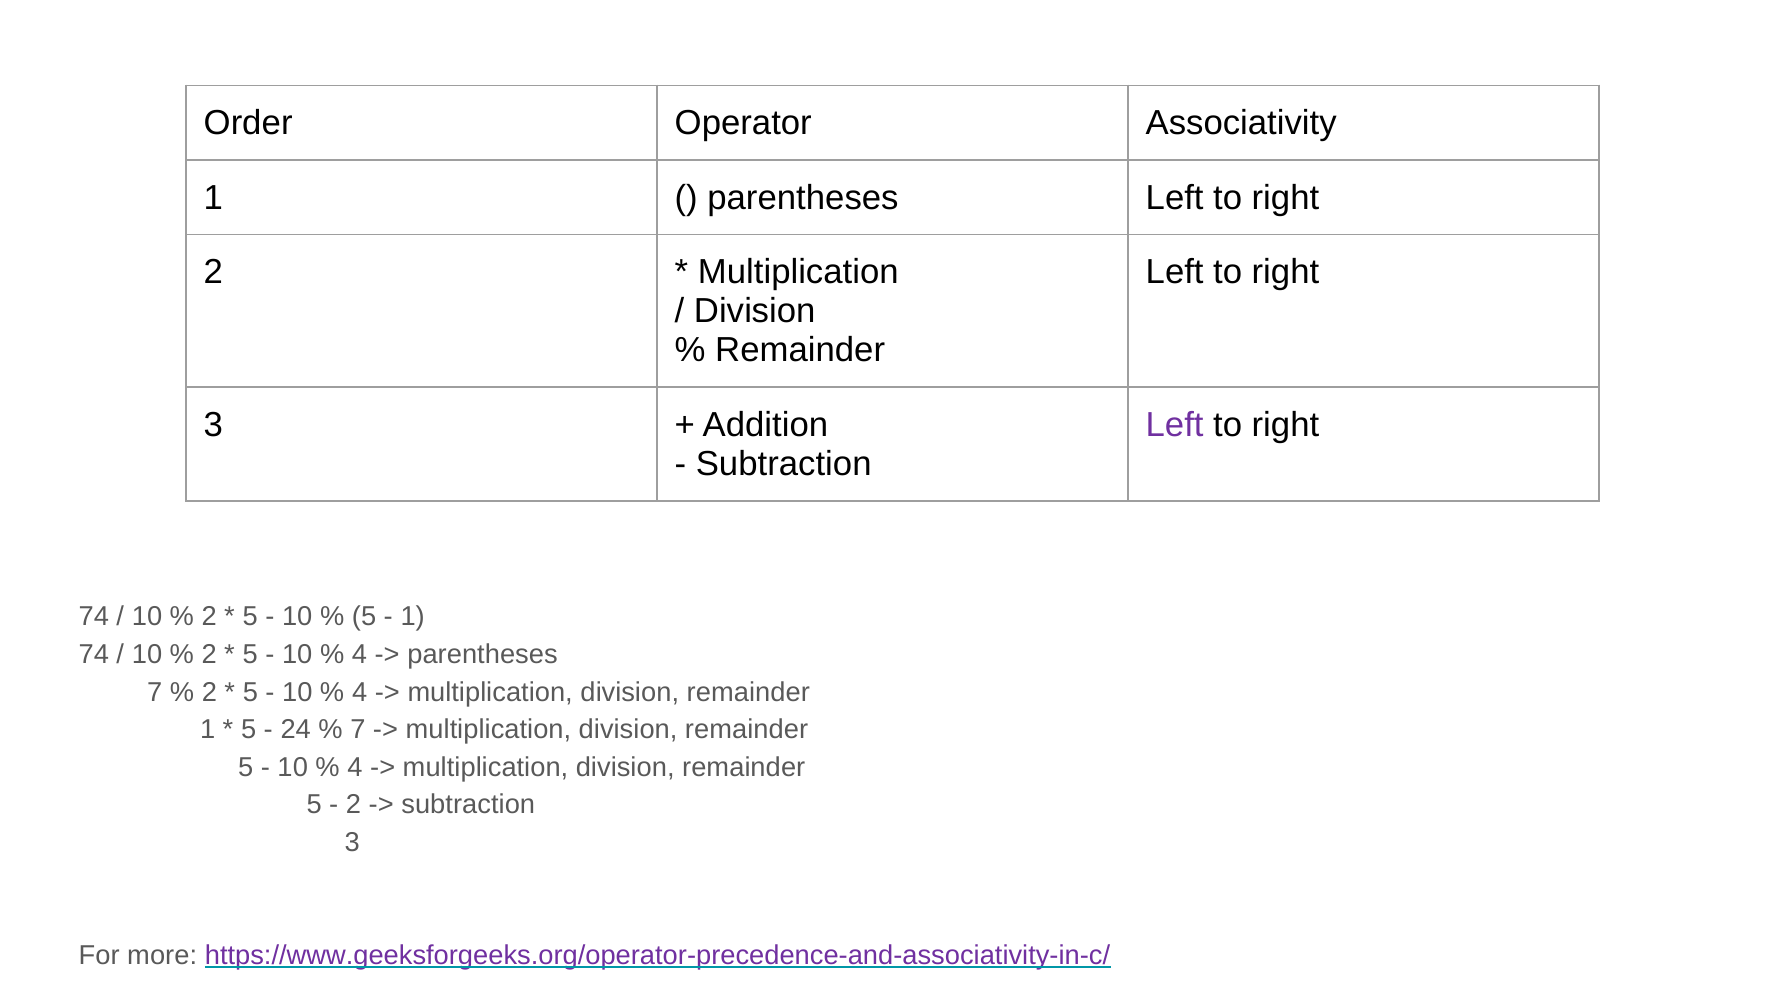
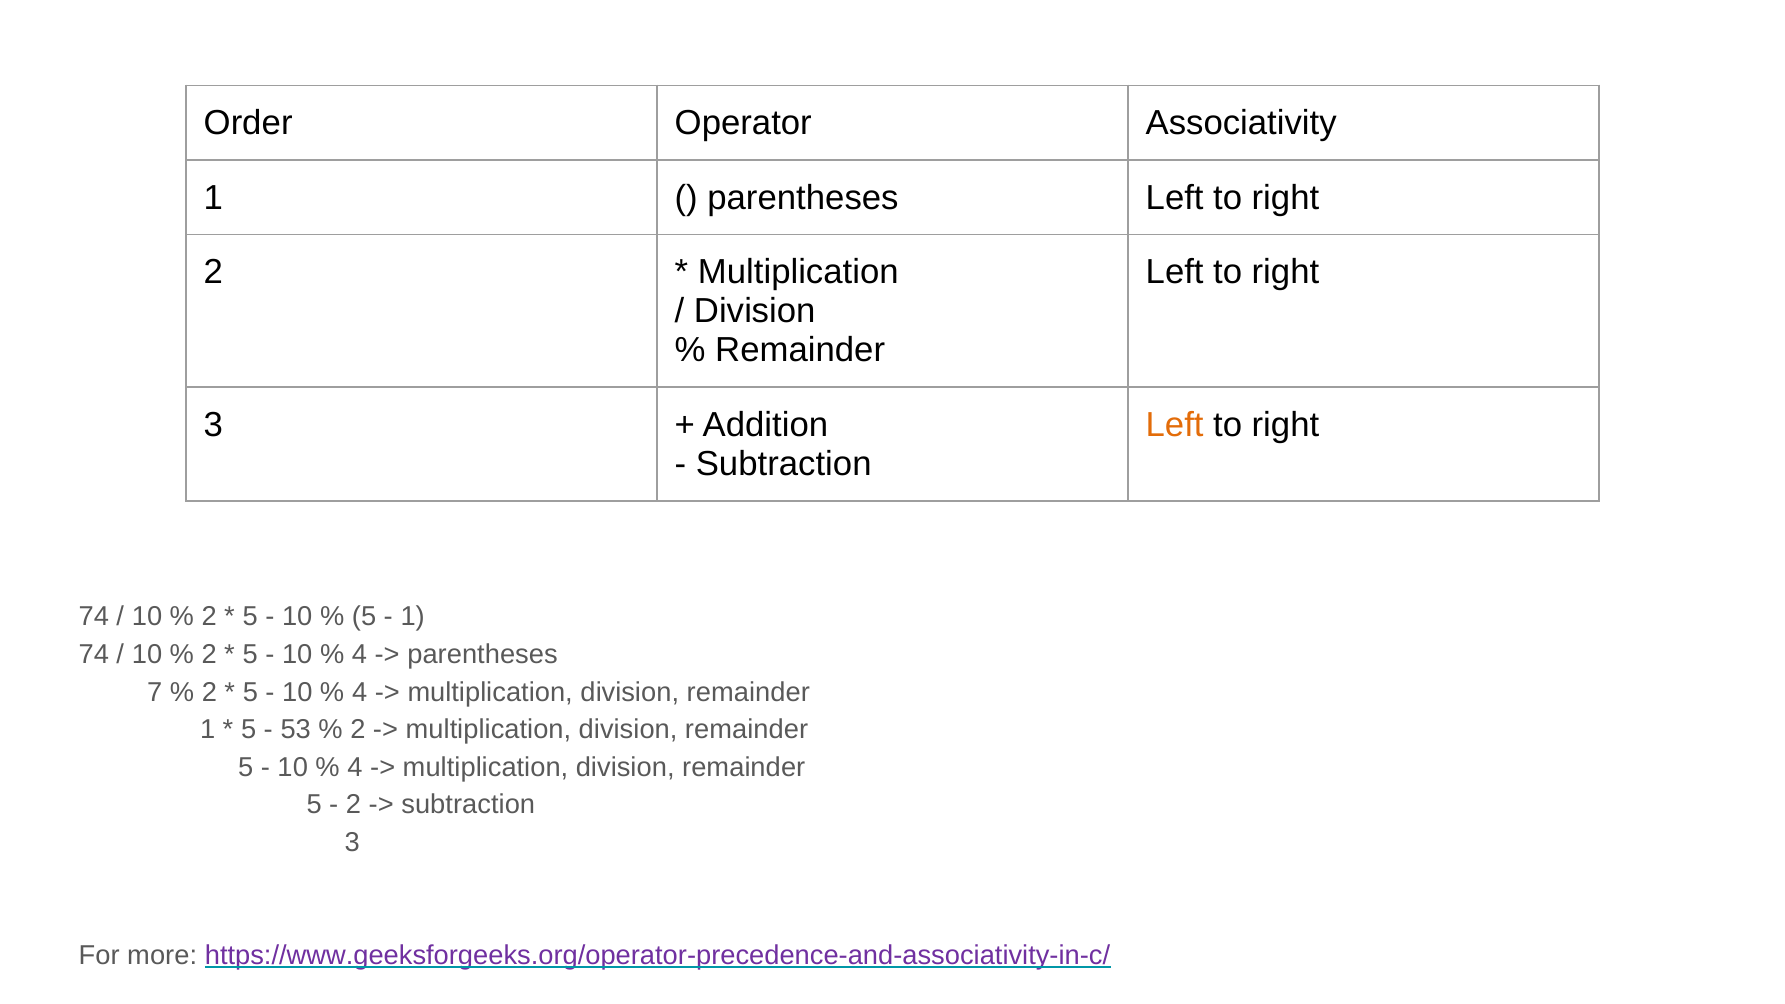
Left colour: purple -> orange (1175, 425)
24: 24 -> 53 (296, 730)
7: 7 -> 2 (358, 730)
